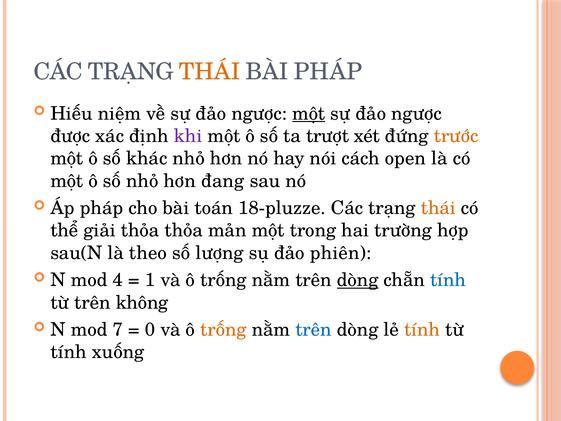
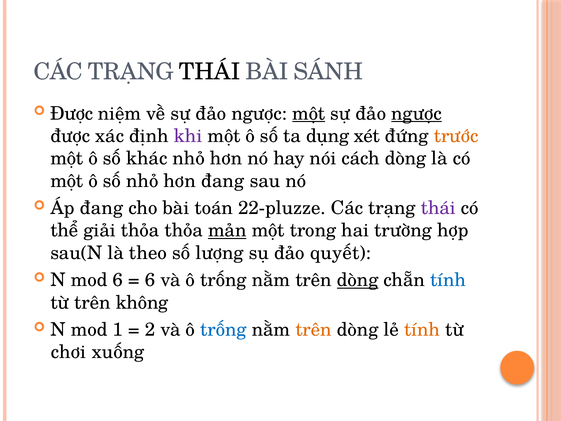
THÁI colour: orange -> black (210, 72)
BÀI PHÁP: PHÁP -> SÁNH (328, 72)
Hiếu: Hiếu -> Được (72, 113)
ngược underline: none -> present (416, 113)
trượt: trượt -> dụng (328, 136)
cách open: open -> dòng (405, 158)
Áp pháp: pháp -> đang (102, 208)
18-pluzze: 18-pluzze -> 22-pluzze (282, 208)
thái colour: orange -> purple (438, 208)
mản underline: none -> present (227, 230)
phiên: phiên -> quyết (341, 253)
mod 4: 4 -> 6 (118, 280)
1: 1 -> 6 (150, 280)
7: 7 -> 1 (118, 329)
0: 0 -> 2 (150, 329)
trống colour: orange -> blue (223, 329)
trên colour: blue -> orange (314, 329)
tính: tính -> chơi (68, 352)
